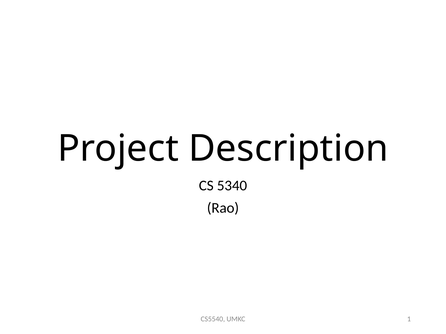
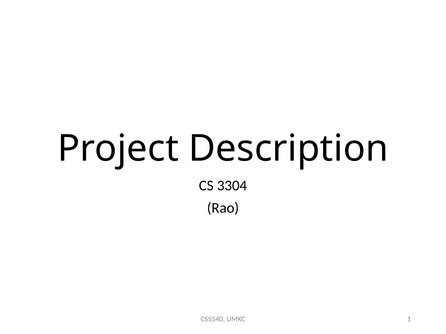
5340: 5340 -> 3304 (232, 186)
